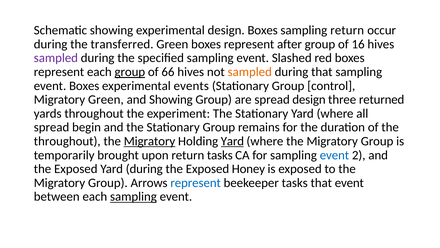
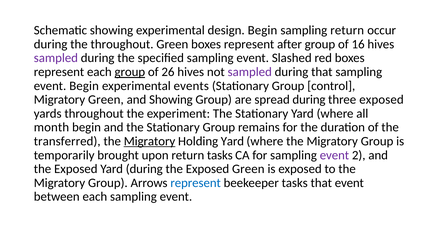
design Boxes: Boxes -> Begin (263, 30)
the transferred: transferred -> throughout (122, 44)
66: 66 -> 26 (168, 72)
sampled colour: orange -> purple (250, 72)
event Boxes: Boxes -> Begin (84, 86)
spread design: design -> during (309, 99)
three returned: returned -> exposed (381, 99)
spread: spread -> month (51, 127)
throughout: throughout -> transferred (67, 141)
Yard underline: present -> none (232, 141)
event colour: blue -> purple (334, 155)
Exposed Honey: Honey -> Green (248, 169)
sampling underline: present -> none (133, 196)
